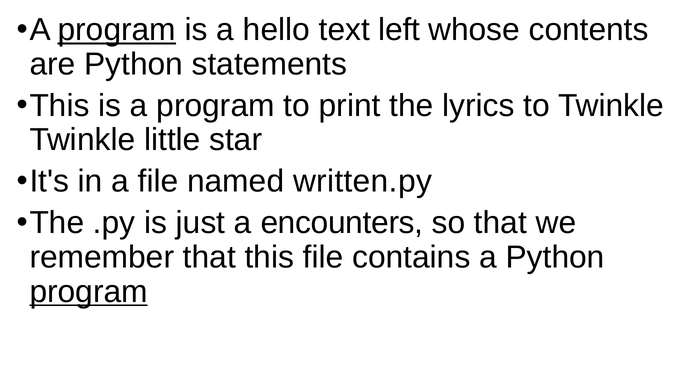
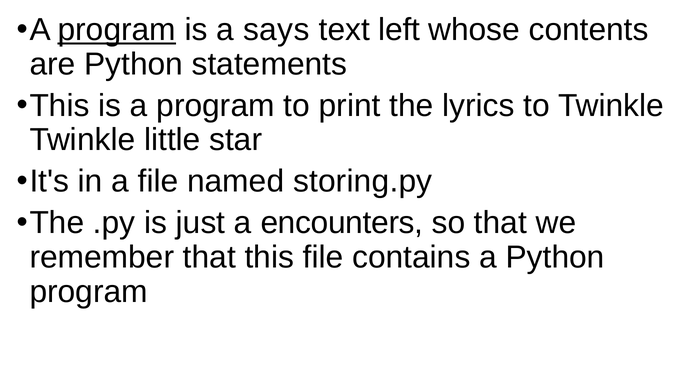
hello: hello -> says (276, 30)
written.py: written.py -> storing.py (363, 181)
program underline: present -> none (89, 291)
